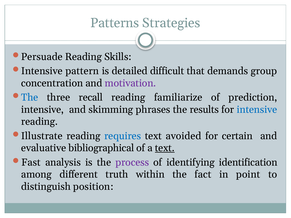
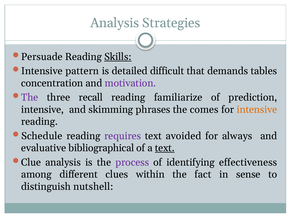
Patterns: Patterns -> Analysis (115, 23)
Skills underline: none -> present (118, 57)
group: group -> tables (264, 71)
The colour: blue -> purple (30, 98)
results: results -> comes (204, 110)
intensive colour: blue -> orange (257, 110)
Illustrate: Illustrate -> Schedule (42, 136)
requires colour: blue -> purple (123, 136)
certain: certain -> always (237, 136)
Fast: Fast -> Clue (31, 163)
identification: identification -> effectiveness (248, 163)
truth: truth -> clues (117, 175)
point: point -> sense (248, 175)
position: position -> nutshell (93, 187)
